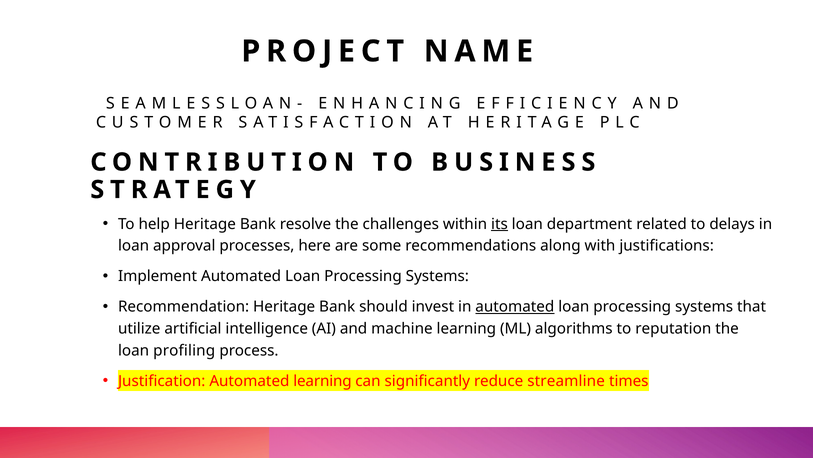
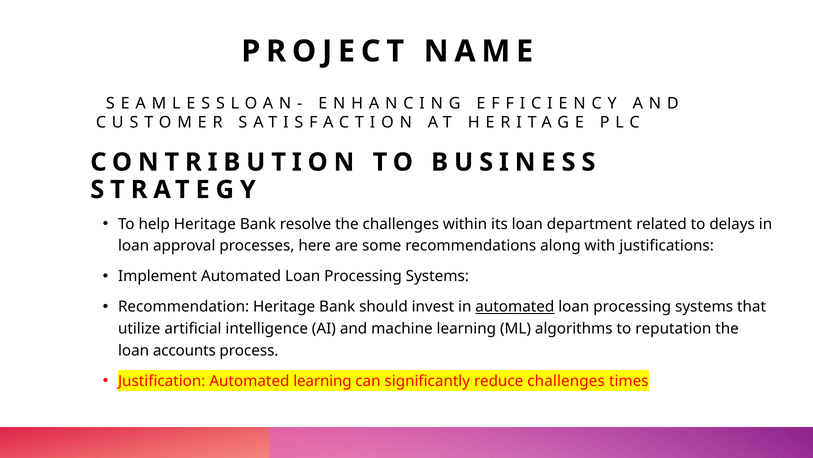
its underline: present -> none (499, 224)
profiling: profiling -> accounts (184, 350)
reduce streamline: streamline -> challenges (566, 381)
